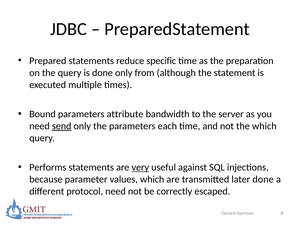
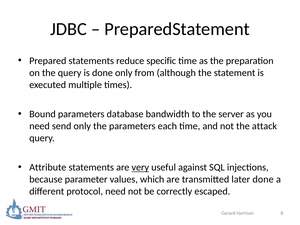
attribute: attribute -> database (125, 114)
send underline: present -> none (62, 126)
the which: which -> attack (264, 126)
Performs: Performs -> Attribute (48, 167)
